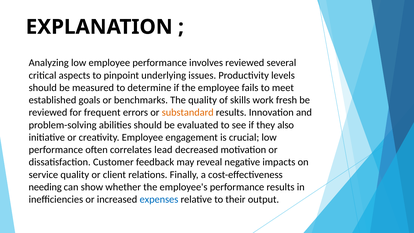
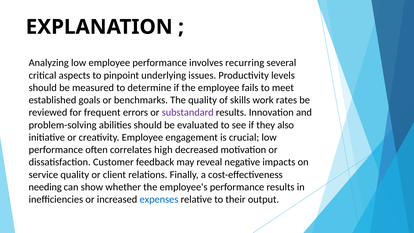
involves reviewed: reviewed -> recurring (245, 63)
fresh: fresh -> rates (286, 100)
substandard colour: orange -> purple (188, 112)
lead: lead -> high (163, 150)
